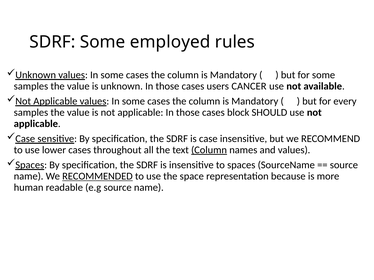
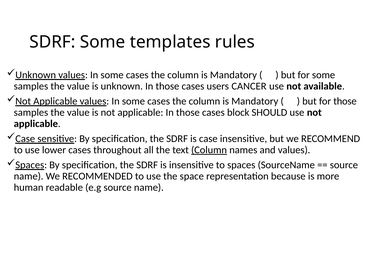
employed: employed -> templates (170, 42)
for every: every -> those (345, 101)
RECOMMENDED underline: present -> none (97, 177)
